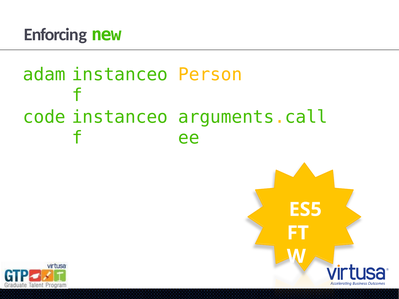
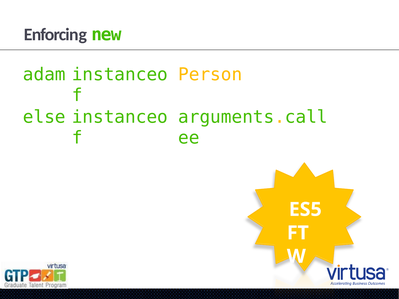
code: code -> else (44, 117)
